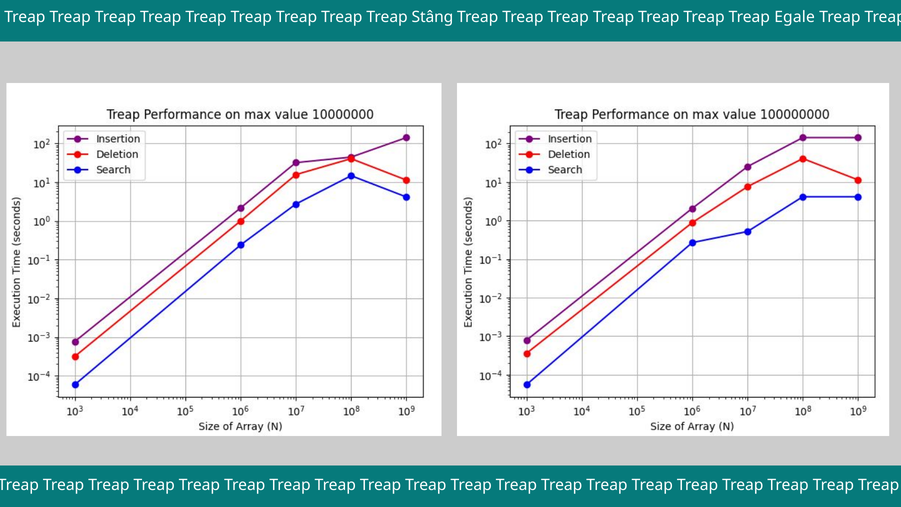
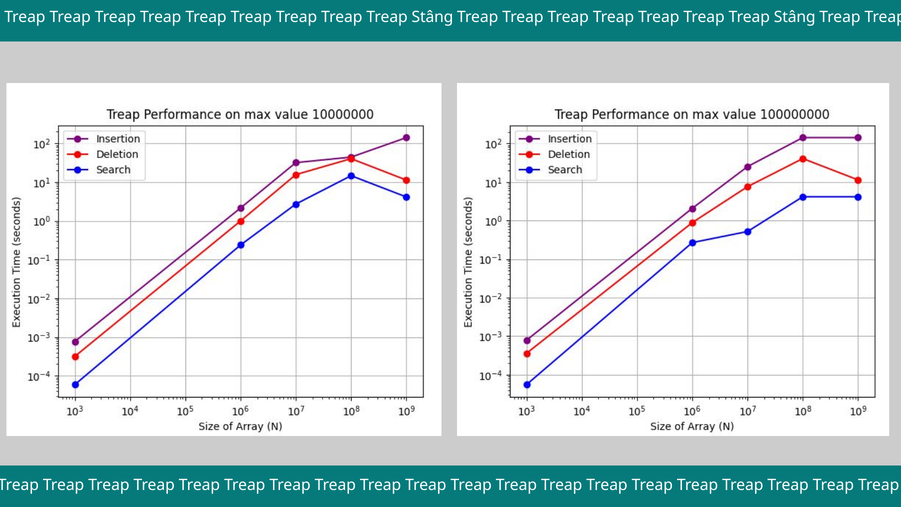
Egale: Egale -> Stâng (795, 17)
